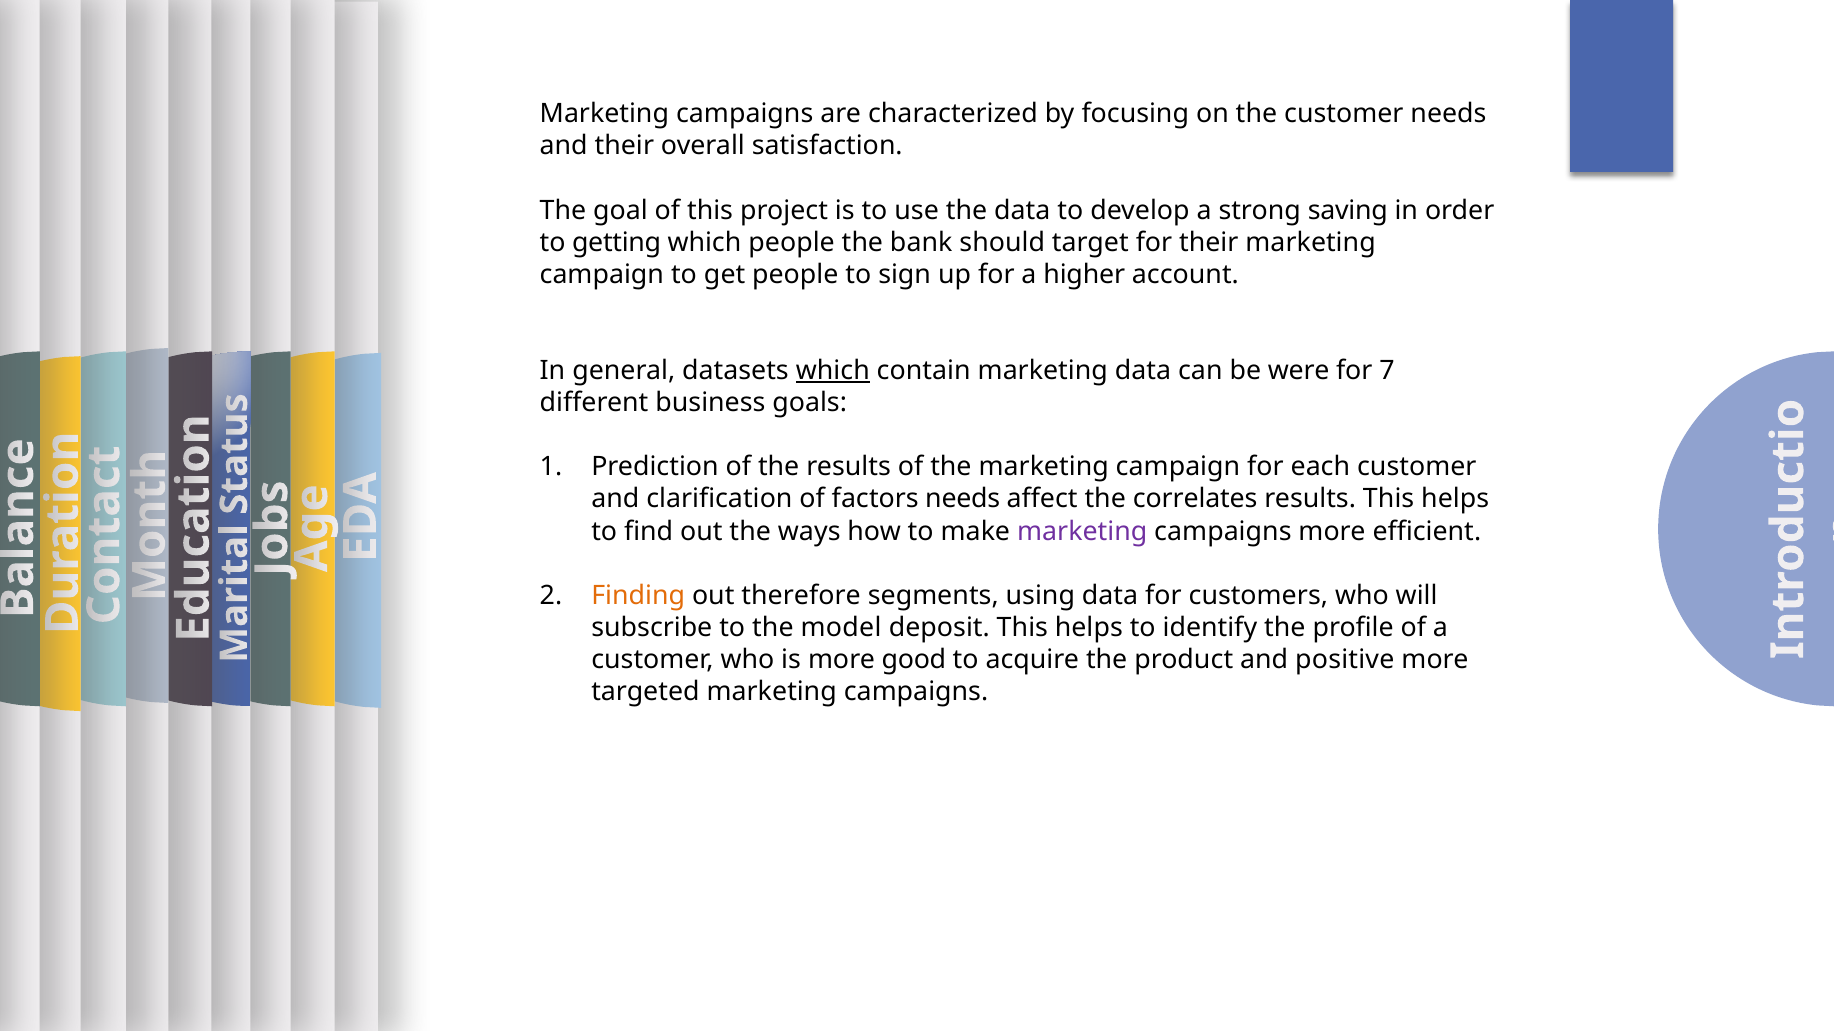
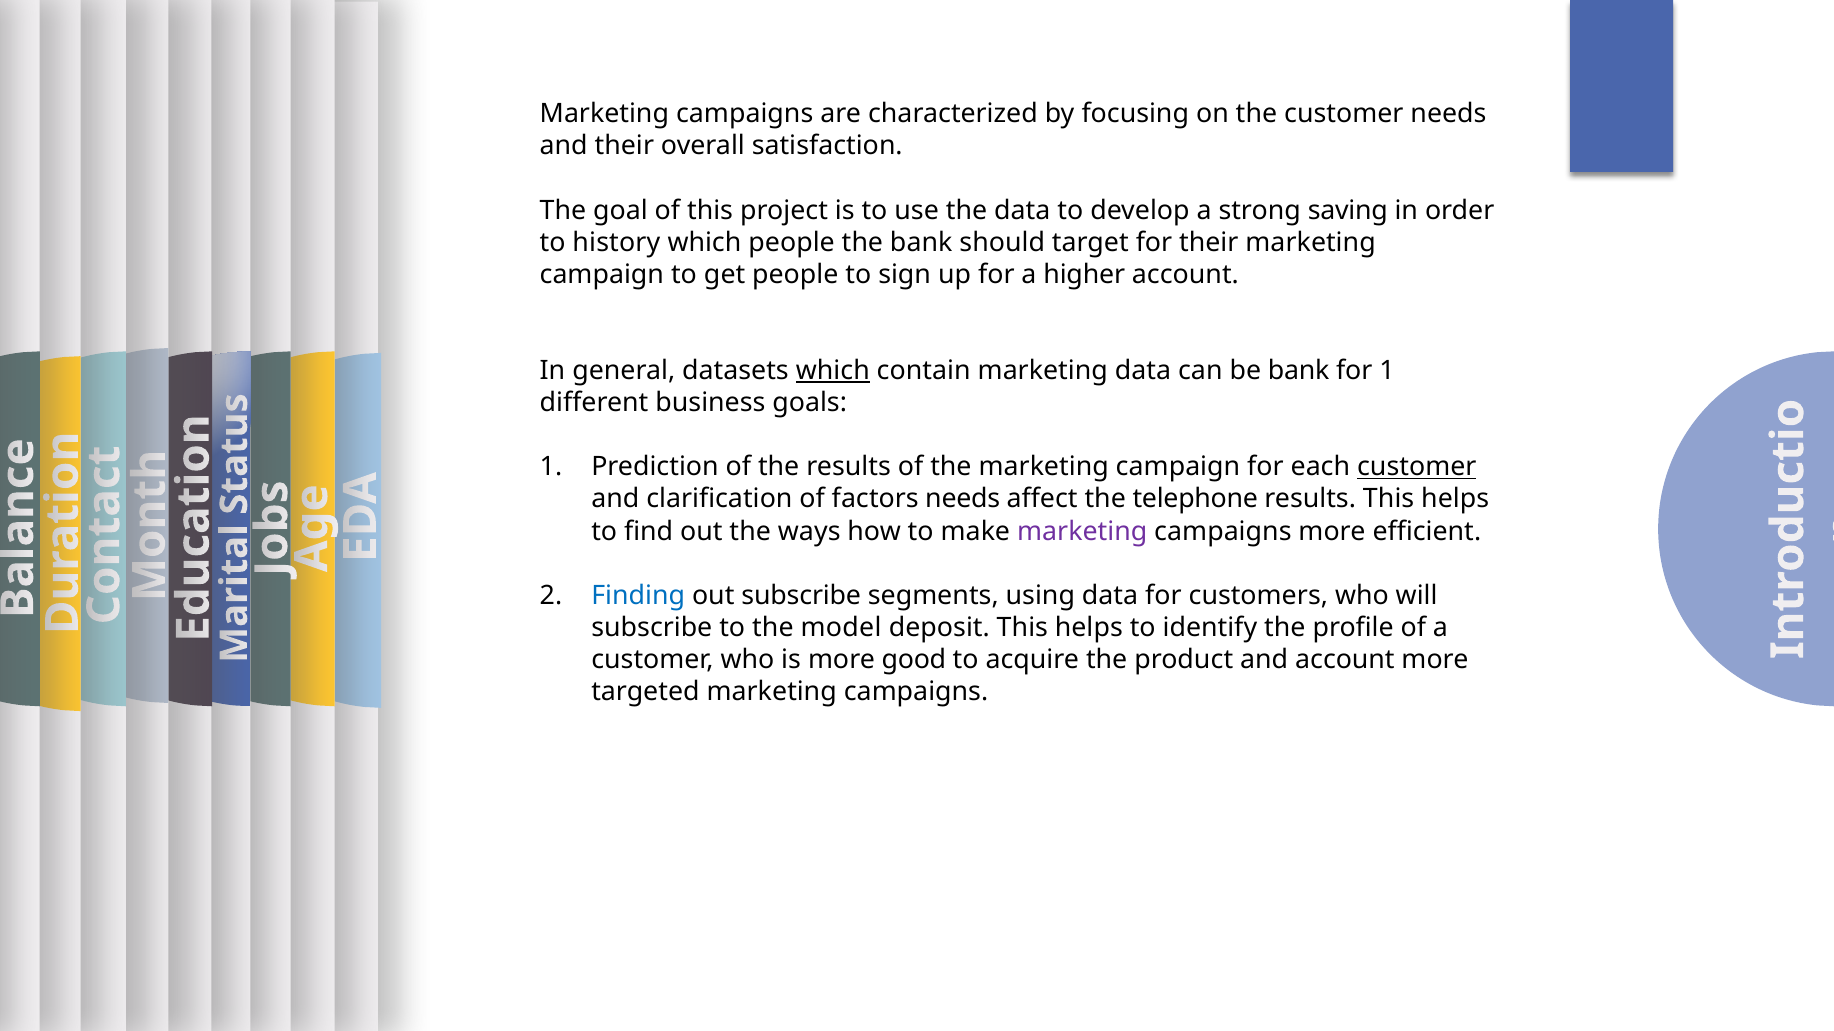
getting: getting -> history (616, 243)
be were: were -> bank (1299, 371)
for 7: 7 -> 1 (1387, 371)
customer underline: none -> present (1417, 467)
correlates: correlates -> telephone (1195, 499)
Finding colour: orange -> blue (638, 596)
out therefore: therefore -> subscribe (801, 596)
and positive: positive -> account (1345, 660)
